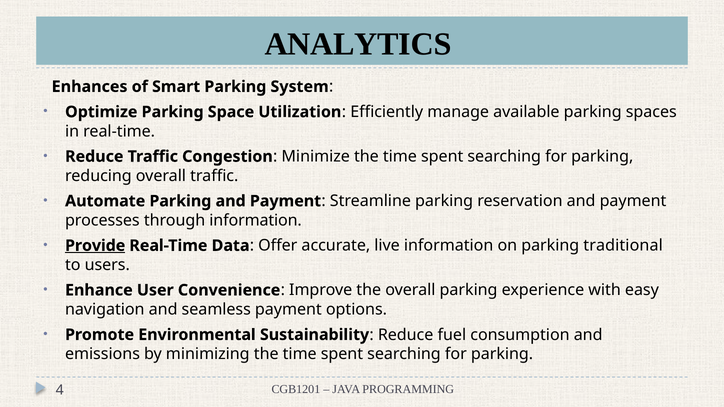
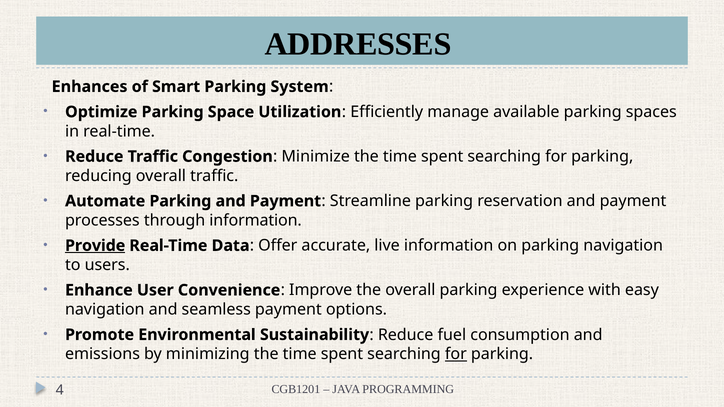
ANALYTICS: ANALYTICS -> ADDRESSES (358, 44)
parking traditional: traditional -> navigation (623, 246)
for underline: none -> present (456, 354)
